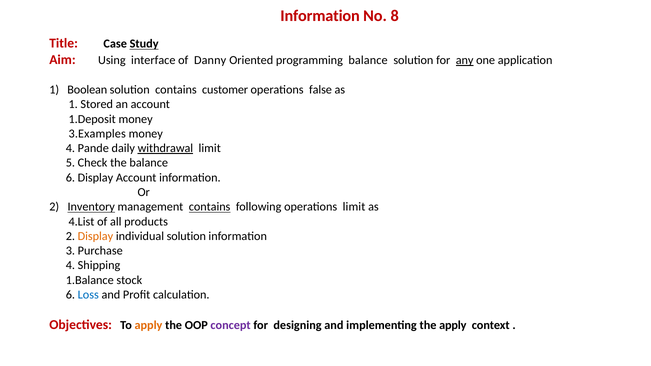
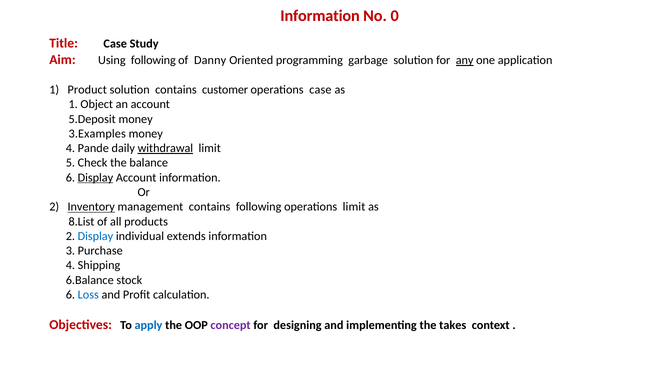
8: 8 -> 0 (395, 16)
Study underline: present -> none (144, 44)
Using interface: interface -> following (153, 60)
programming balance: balance -> garbage (368, 60)
Boolean: Boolean -> Product (87, 90)
operations false: false -> case (320, 90)
Stored: Stored -> Object (97, 104)
1.Deposit: 1.Deposit -> 5.Deposit (92, 119)
Display underline: none -> present (95, 178)
contains underline: present -> none (210, 207)
4.List: 4.List -> 8.List (81, 222)
Display colour: orange -> blue (95, 236)
individual solution: solution -> extends (186, 236)
1.Balance: 1.Balance -> 6.Balance (90, 280)
apply colour: orange -> blue (148, 326)
the apply: apply -> takes (453, 326)
